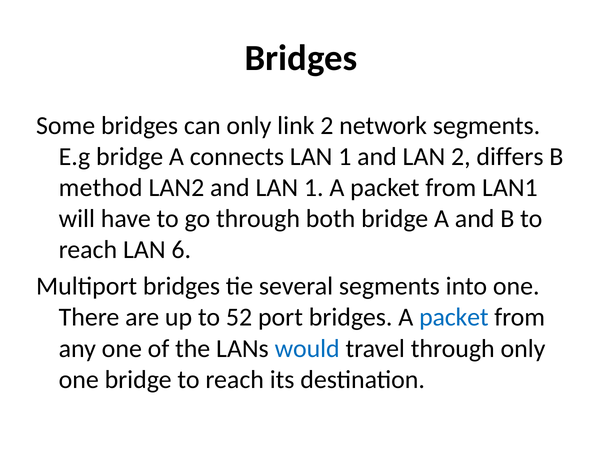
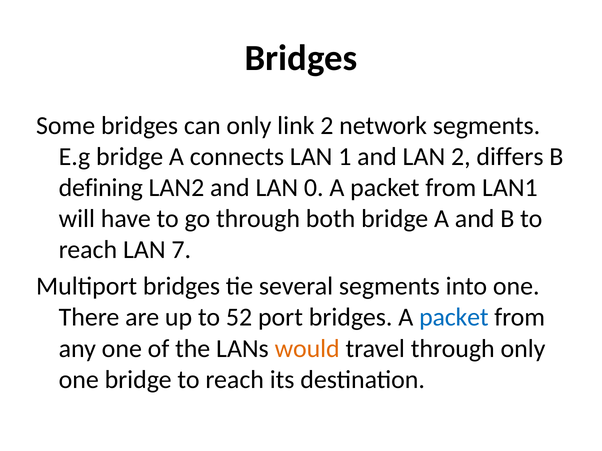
method: method -> defining (101, 188)
and LAN 1: 1 -> 0 (314, 188)
6: 6 -> 7 (181, 250)
would colour: blue -> orange (307, 349)
